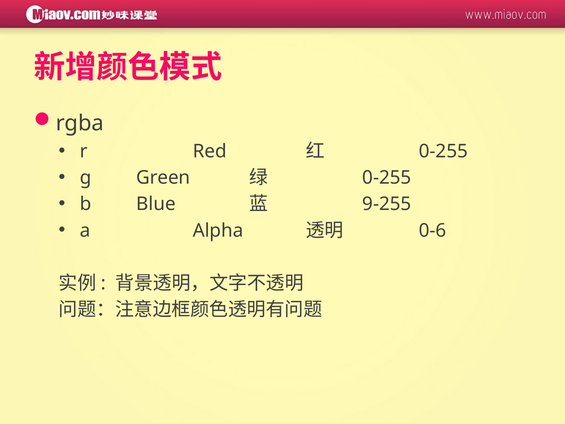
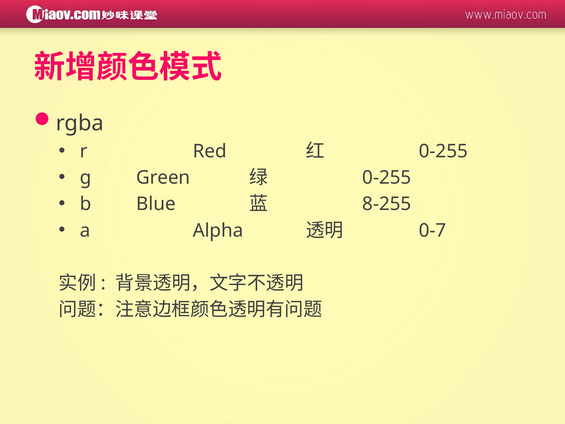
9-255: 9-255 -> 8-255 (387, 204)
0-6: 0-6 -> 0-7 (433, 230)
